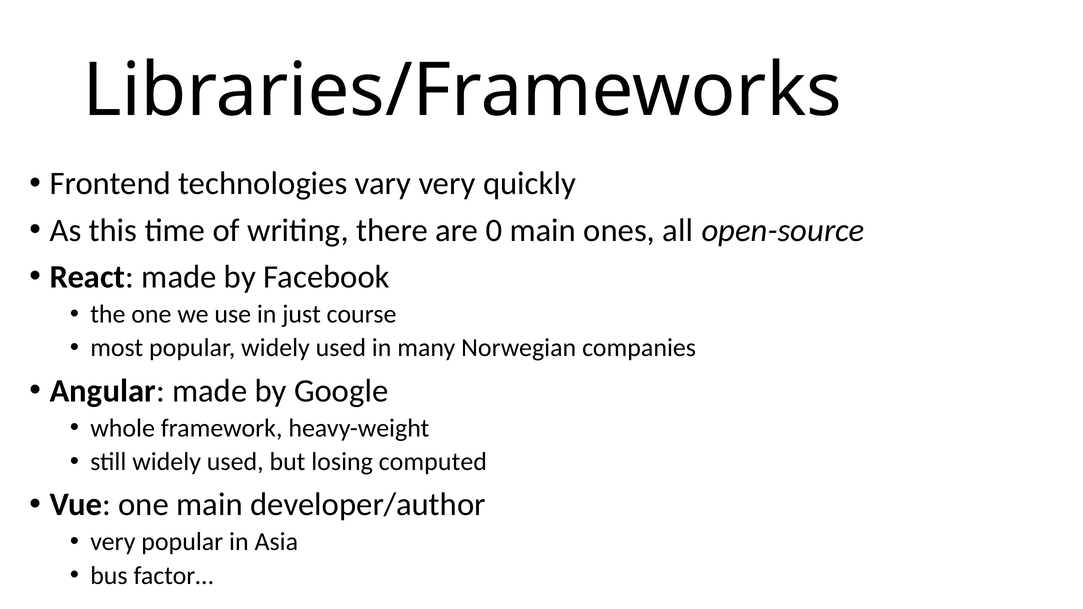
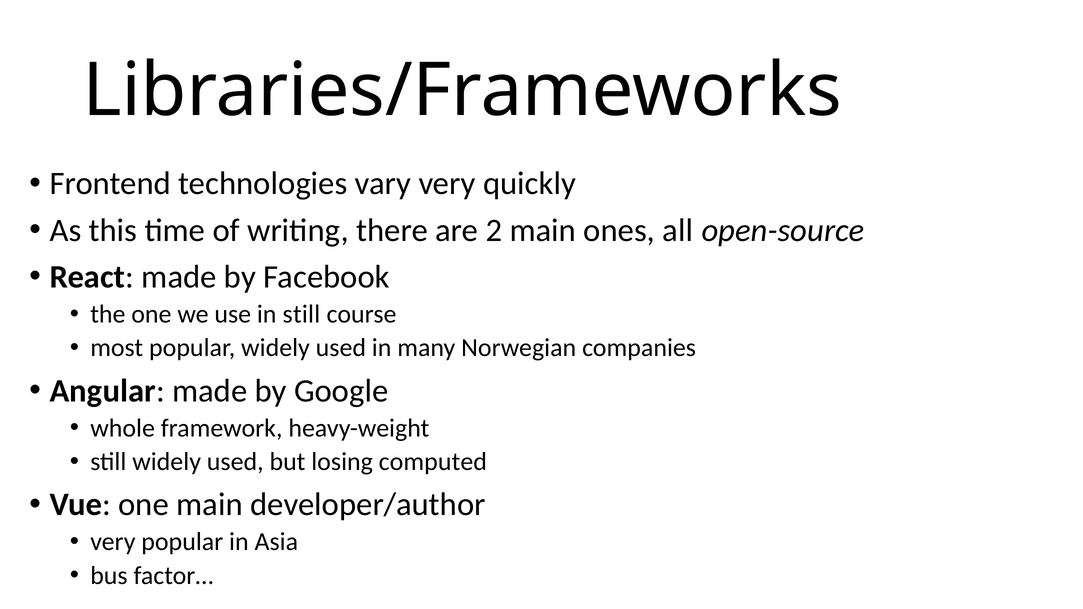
0: 0 -> 2 (494, 230)
in just: just -> still (301, 314)
